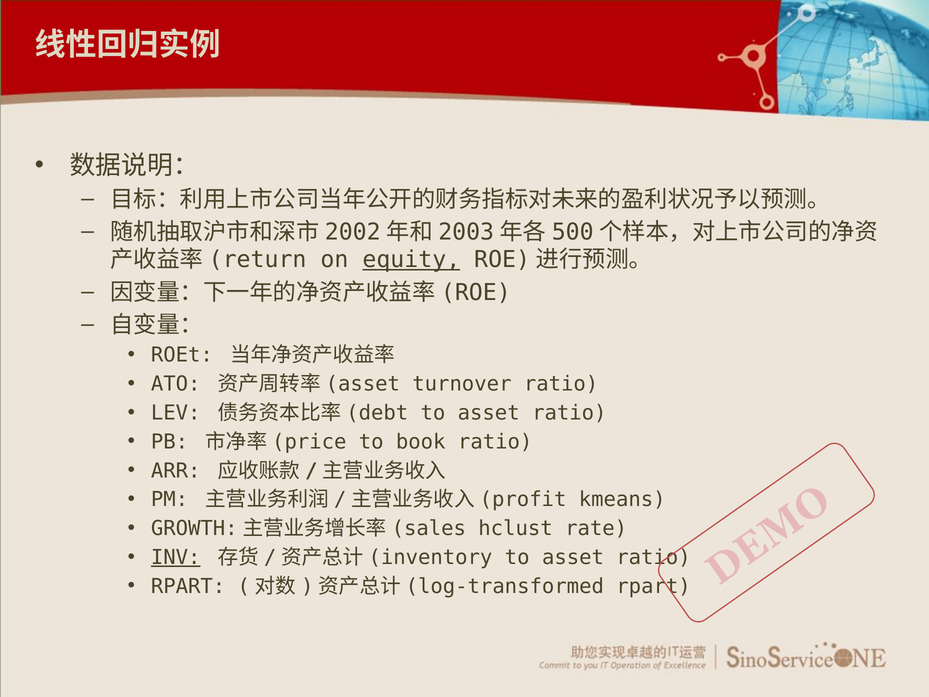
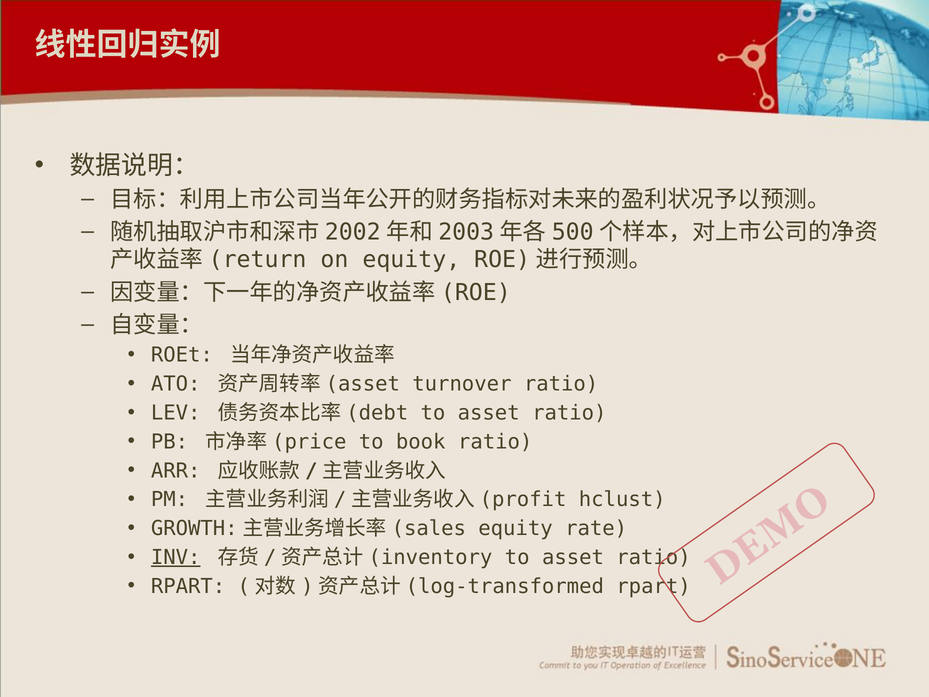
equity underline: present -> none (411, 260)
kmeans: kmeans -> hclust (622, 499)
hclust: hclust -> equity (516, 528)
